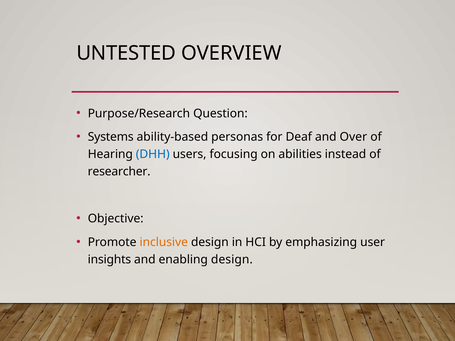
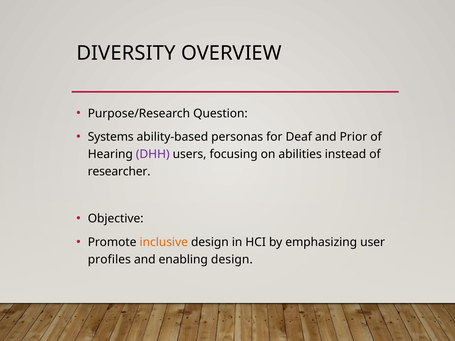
UNTESTED: UNTESTED -> DIVERSITY (126, 53)
Over: Over -> Prior (353, 137)
DHH colour: blue -> purple (153, 154)
insights: insights -> profiles (109, 260)
